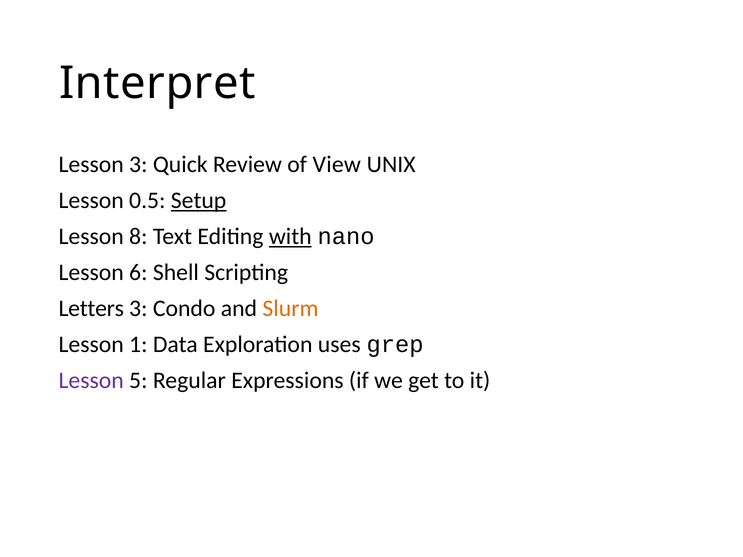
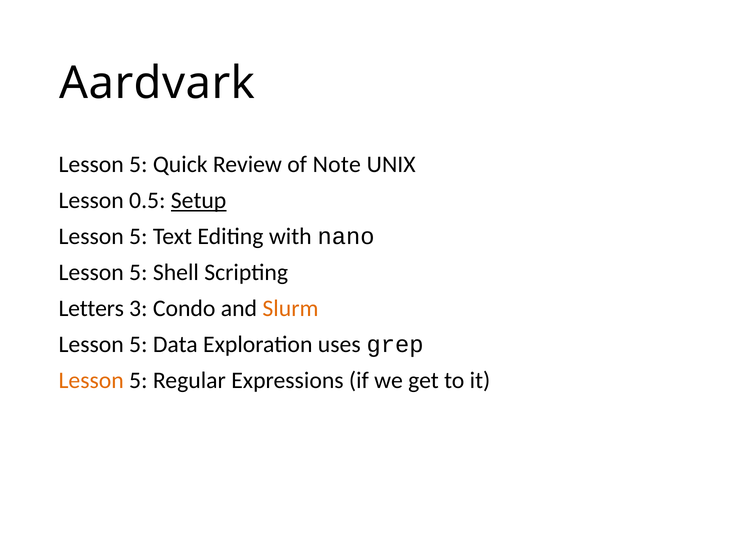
Interpret: Interpret -> Aardvark (157, 83)
3: 3 -> 5 (138, 165)
View: View -> Note (337, 165)
8: 8 -> 5 (138, 237)
with underline: present -> none (290, 237)
6: 6 -> 5 (138, 273)
1: 1 -> 5 (138, 344)
Lesson colour: purple -> orange (91, 380)
